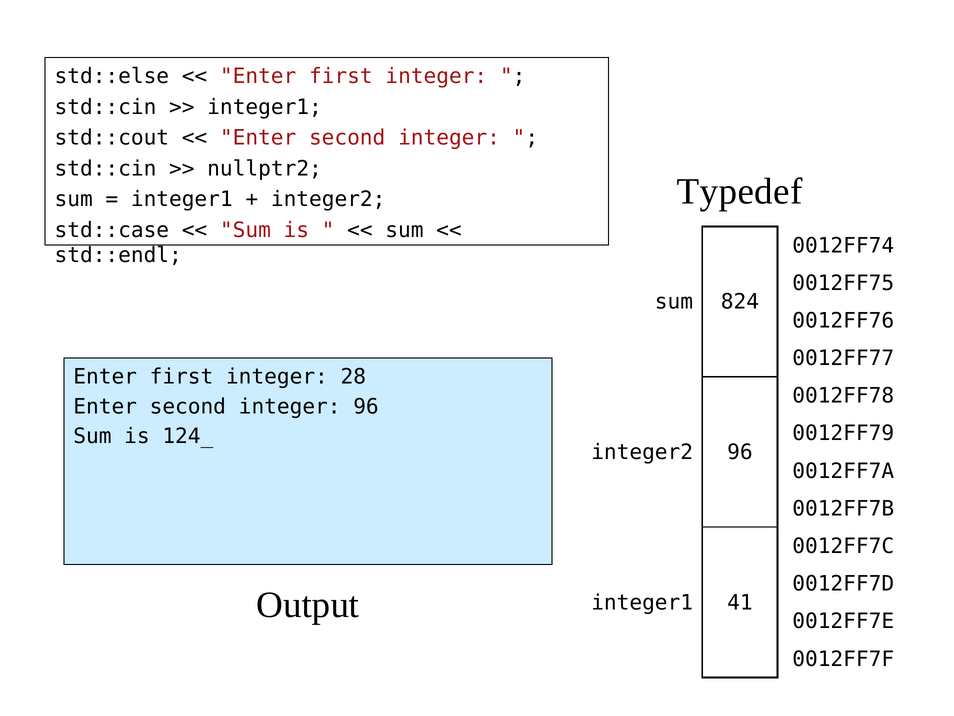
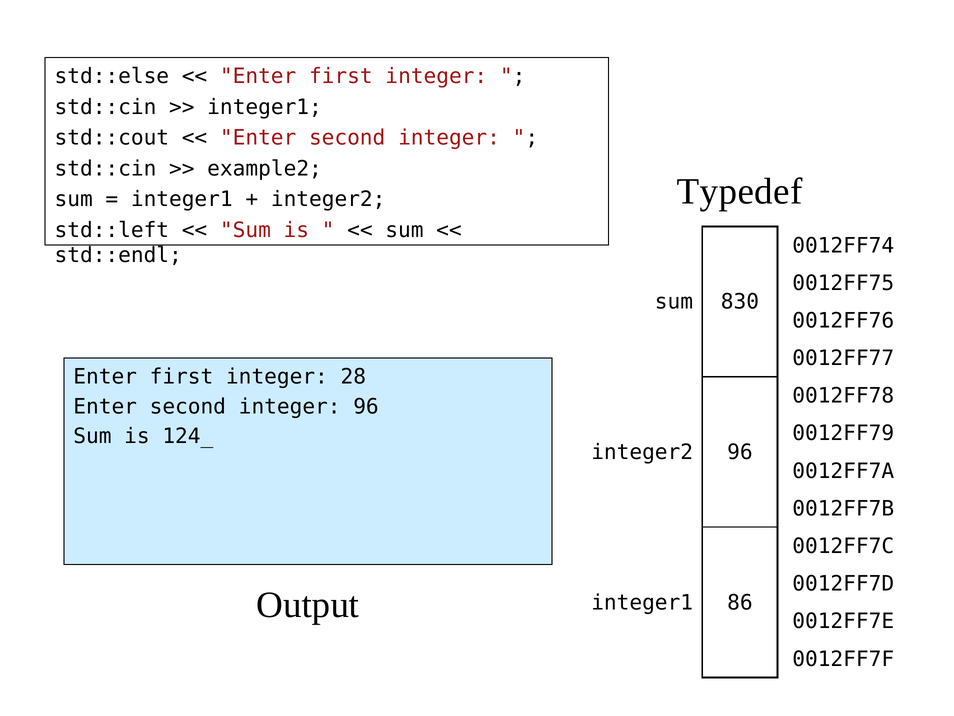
nullptr2: nullptr2 -> example2 (265, 168)
std::case: std::case -> std::left (112, 230)
824: 824 -> 830 (740, 302)
41: 41 -> 86 (740, 602)
